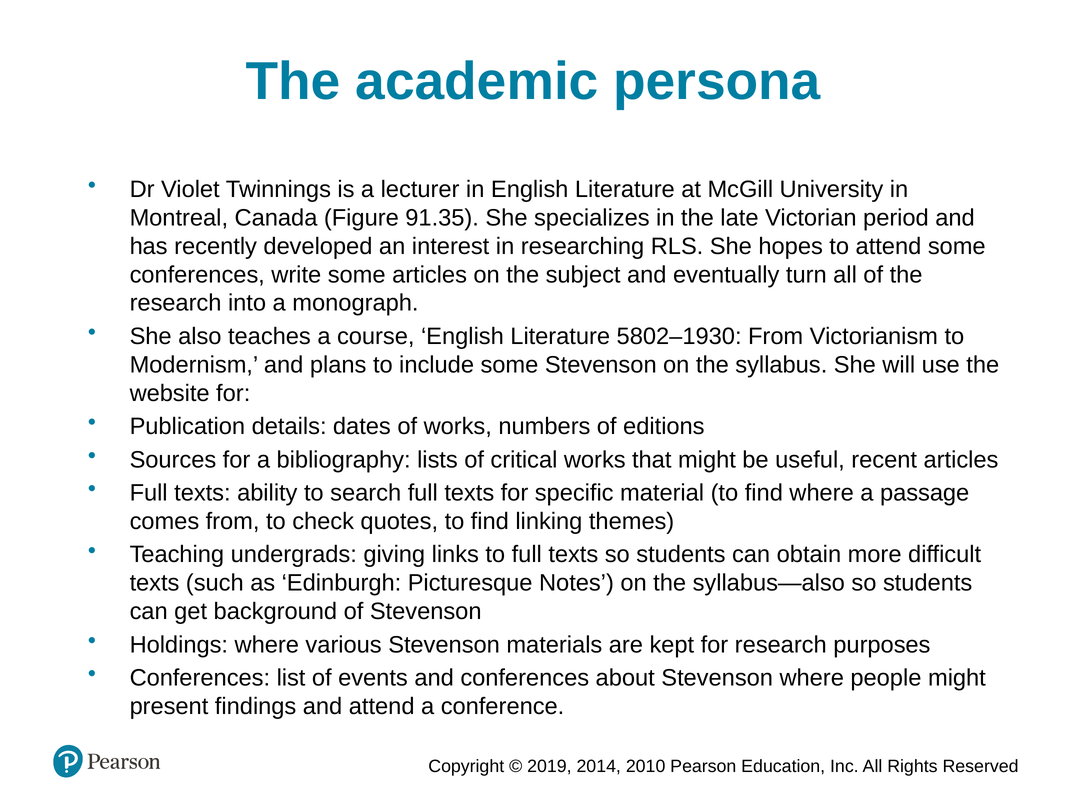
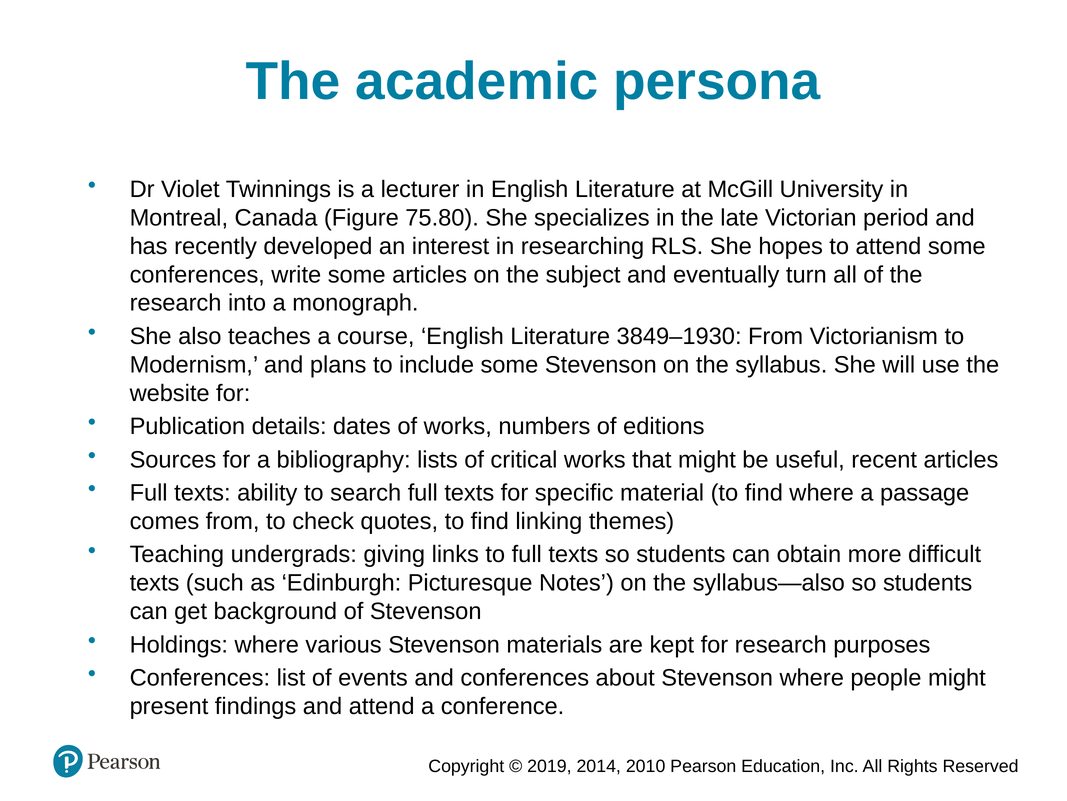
91.35: 91.35 -> 75.80 (442, 218)
5802–1930: 5802–1930 -> 3849–1930 (679, 336)
